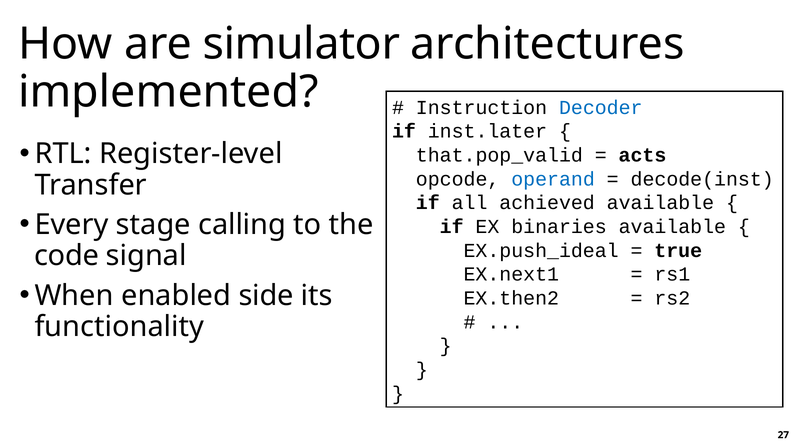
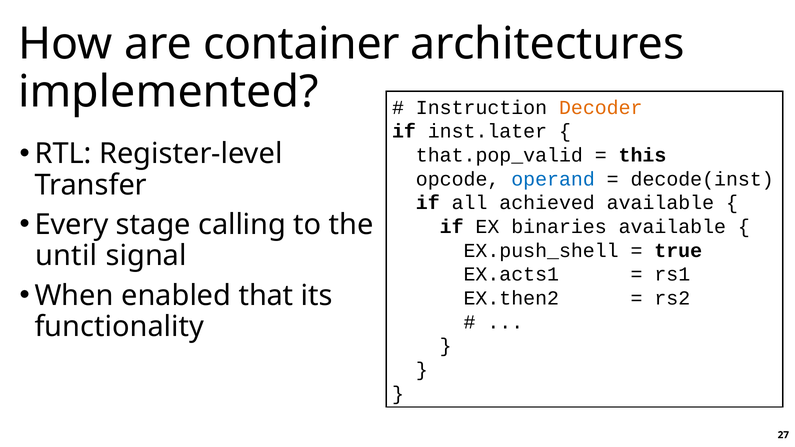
simulator: simulator -> container (301, 44)
Decoder colour: blue -> orange (601, 107)
acts: acts -> this (642, 155)
EX.push_ideal: EX.push_ideal -> EX.push_shell (541, 251)
code: code -> until (66, 256)
EX.next1: EX.next1 -> EX.acts1 (511, 274)
side: side -> that (266, 296)
